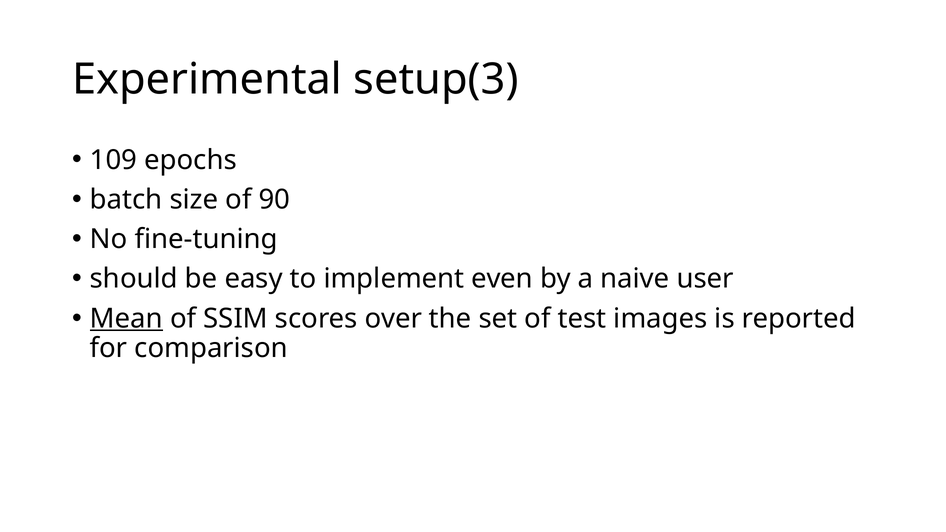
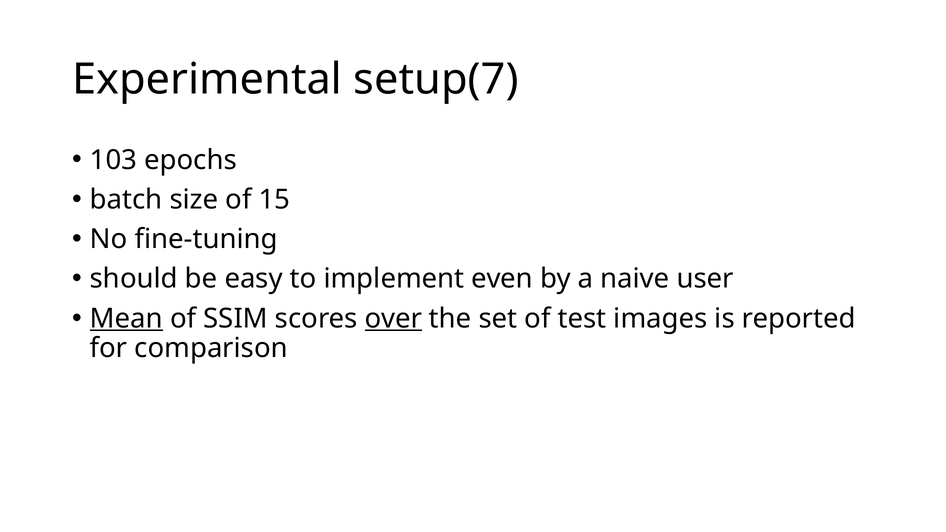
setup(3: setup(3 -> setup(7 (436, 79)
109: 109 -> 103 (114, 160)
90: 90 -> 15 (274, 200)
over underline: none -> present (393, 319)
